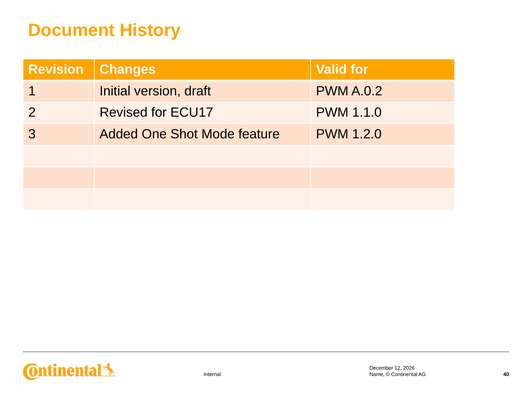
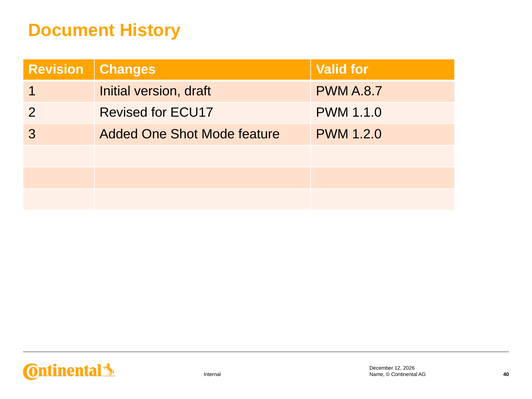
A.0.2: A.0.2 -> A.8.7 (367, 91)
